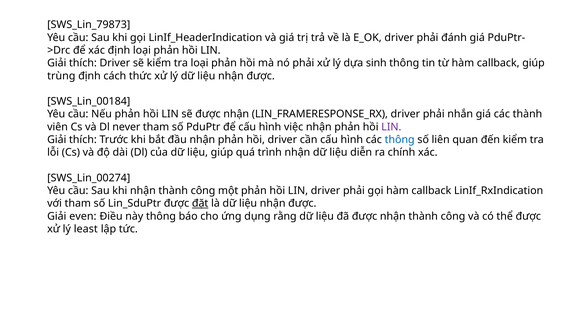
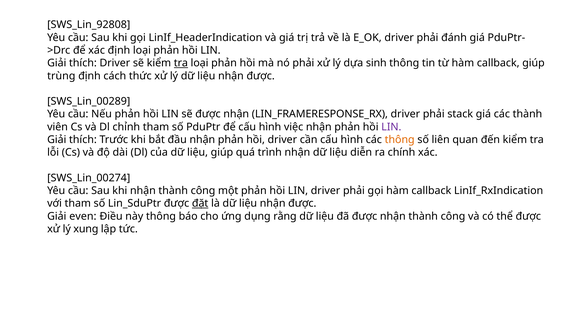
SWS_Lin_79873: SWS_Lin_79873 -> SWS_Lin_92808 (89, 25)
tra underline: none -> present (181, 63)
SWS_Lin_00184: SWS_Lin_00184 -> SWS_Lin_00289 (89, 101)
nhắn: nhắn -> stack (460, 114)
never: never -> chỉnh (126, 127)
thông colour: blue -> orange (400, 140)
least: least -> xung (86, 229)
